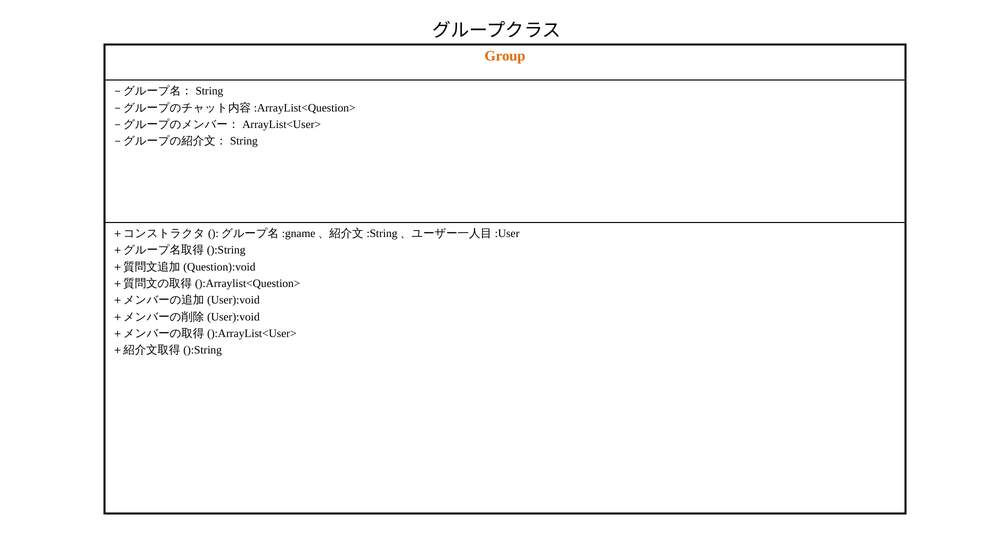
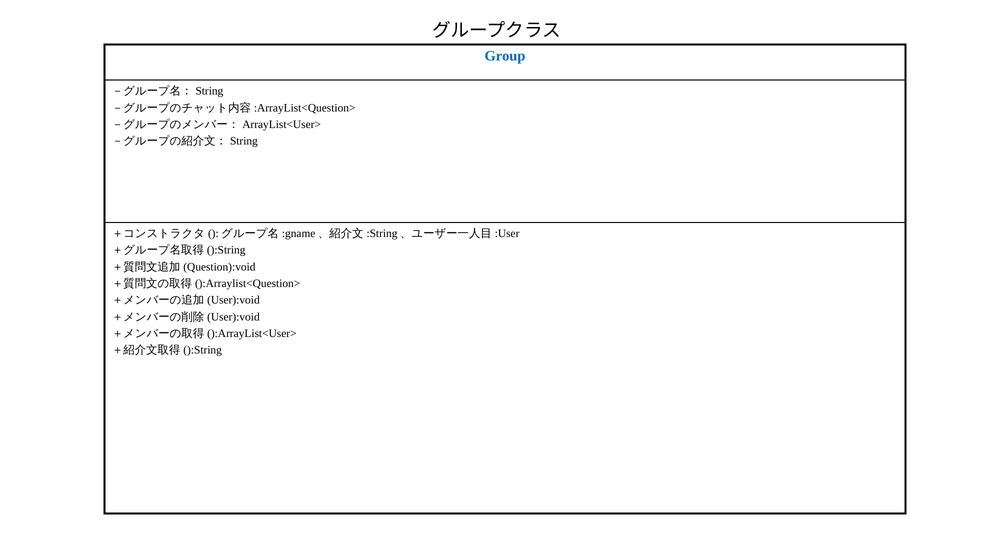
Group colour: orange -> blue (505, 56)
